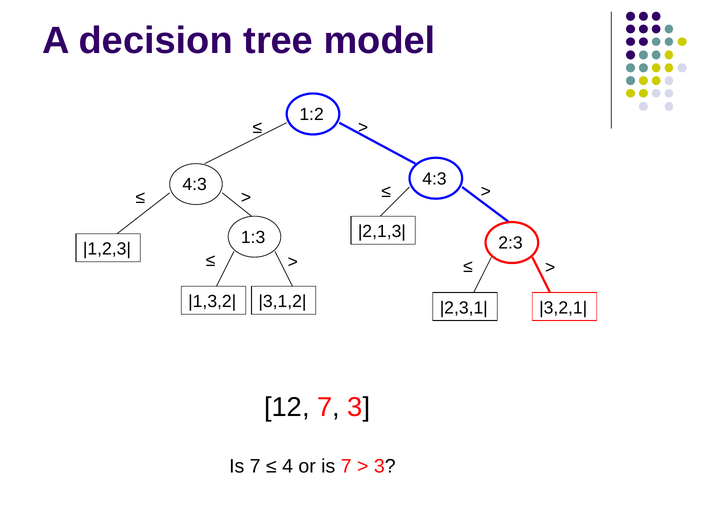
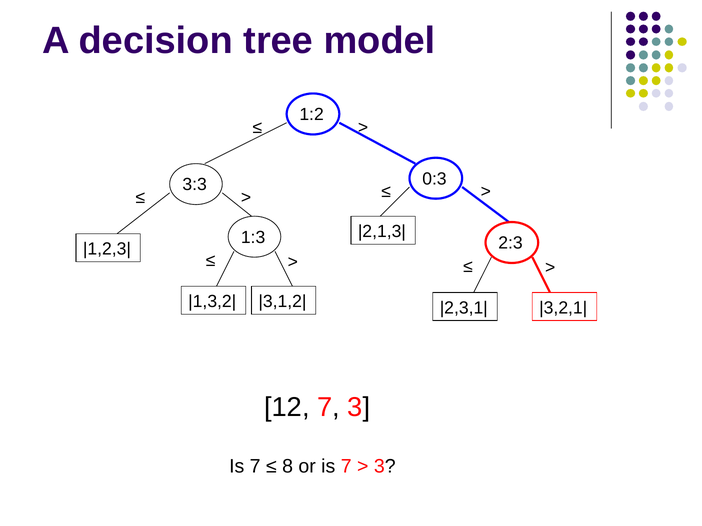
4:3: 4:3 -> 0:3 (434, 179)
4:3: 4:3 -> 3:3 (195, 185)
4: 4 -> 8 (288, 467)
